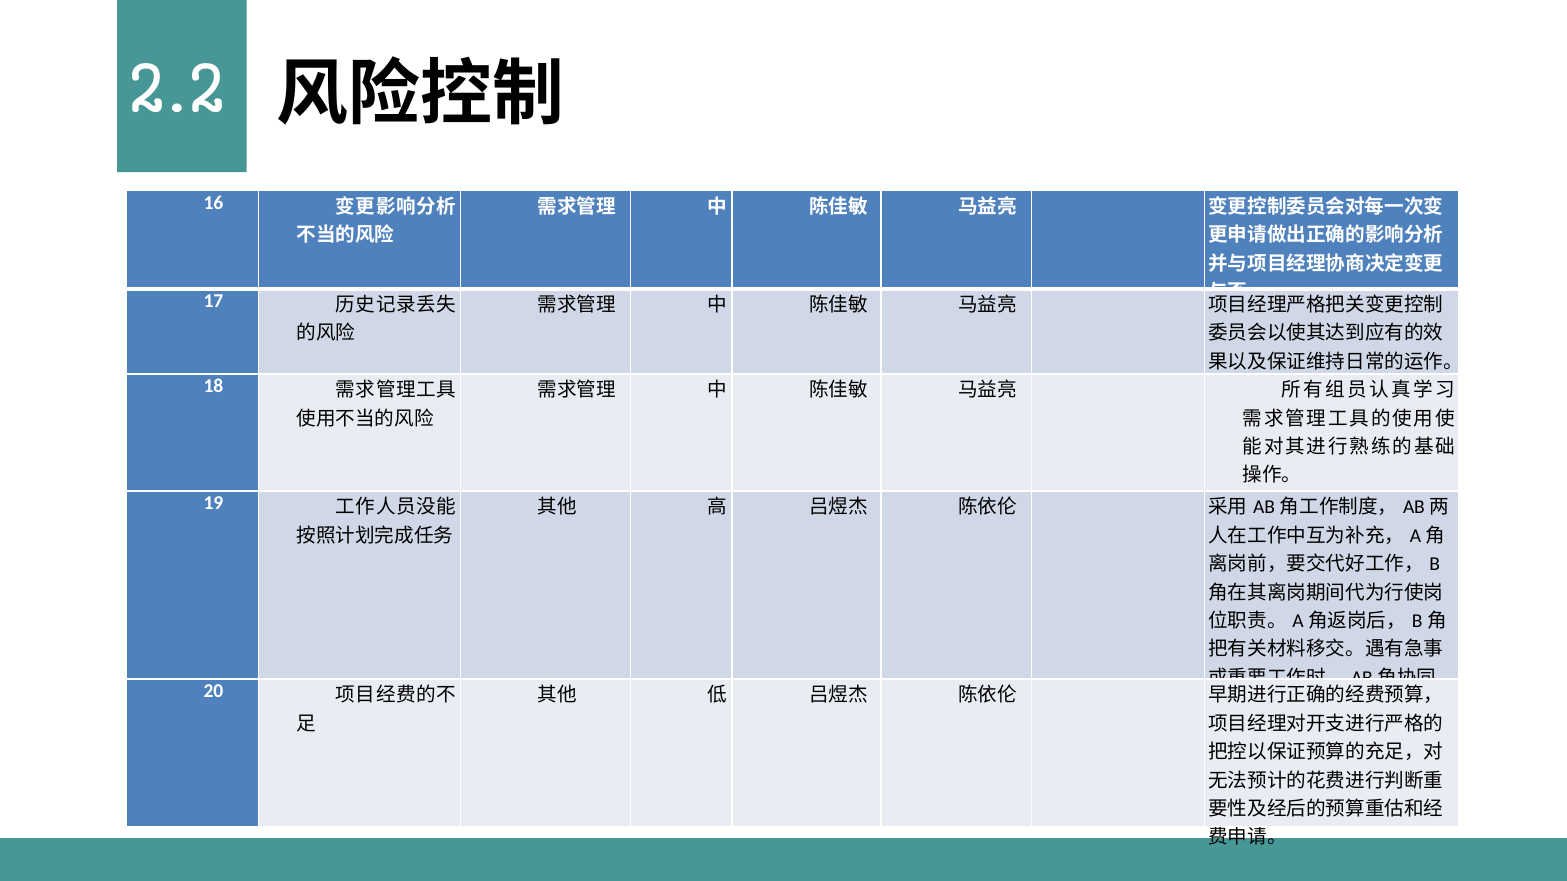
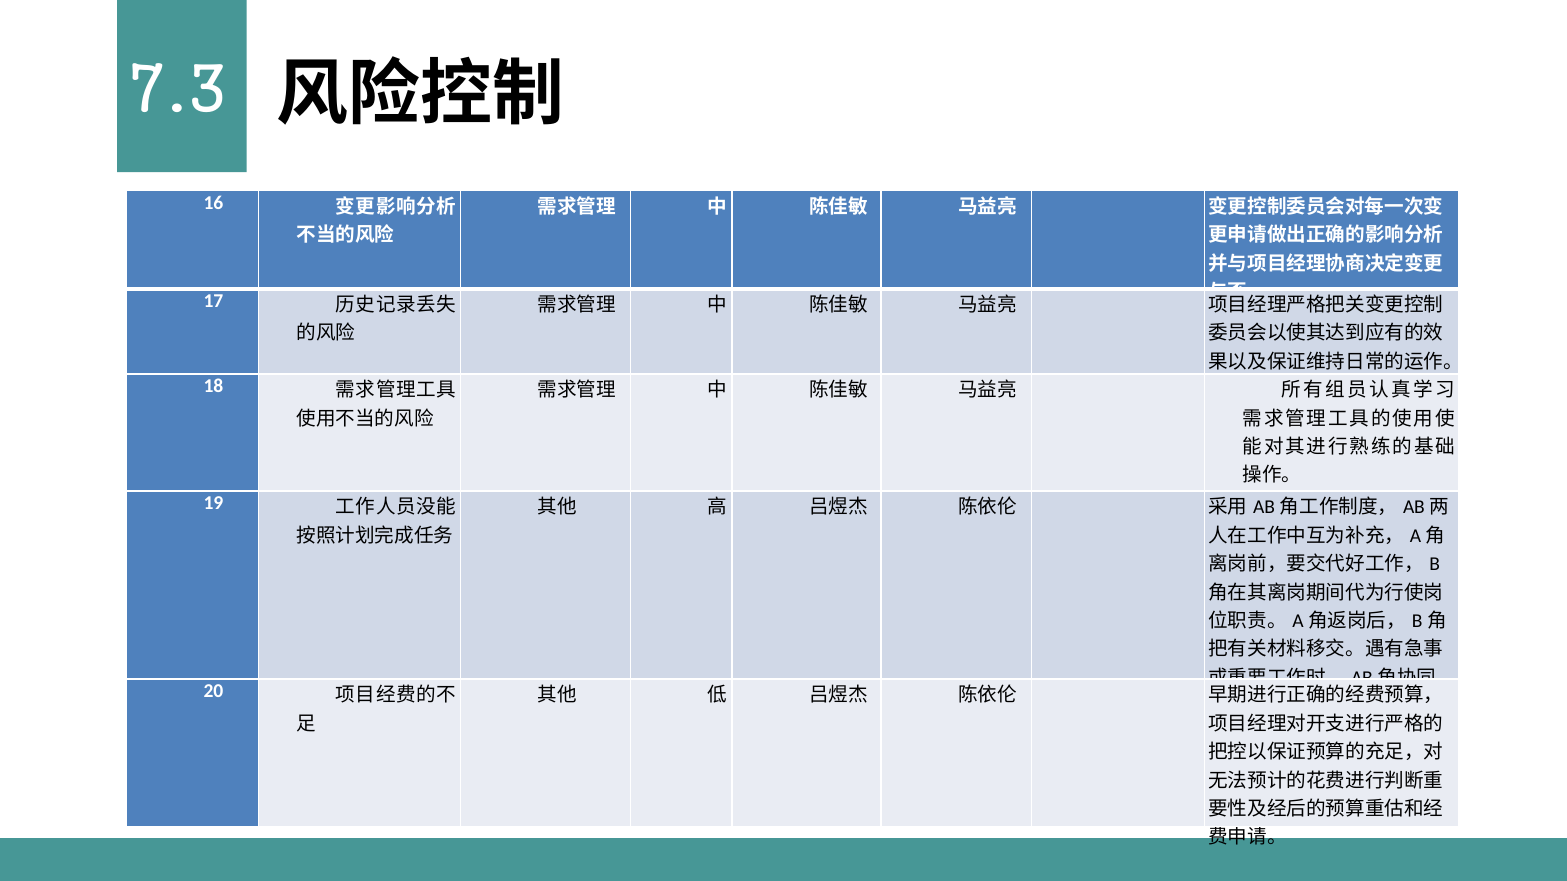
2.2: 2.2 -> 7.3 (178, 90)
